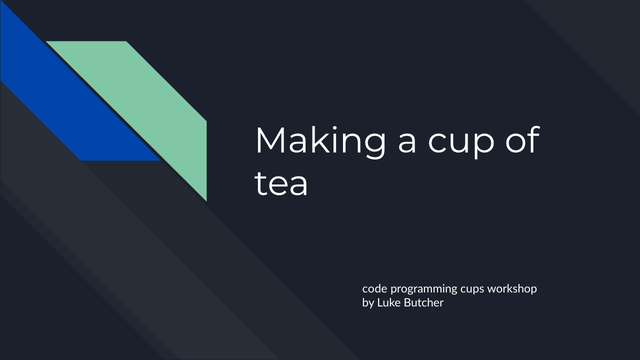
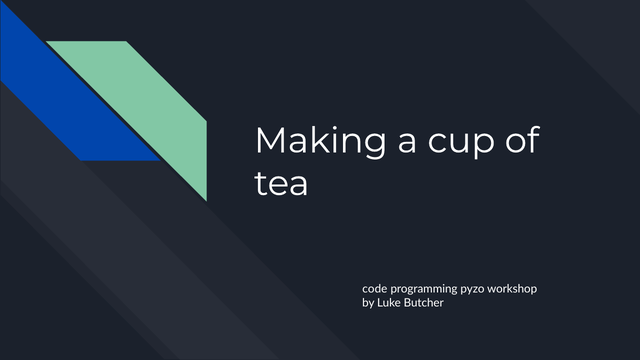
cups: cups -> pyzo (472, 289)
